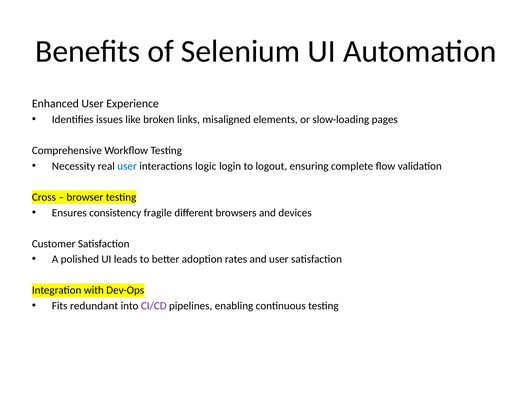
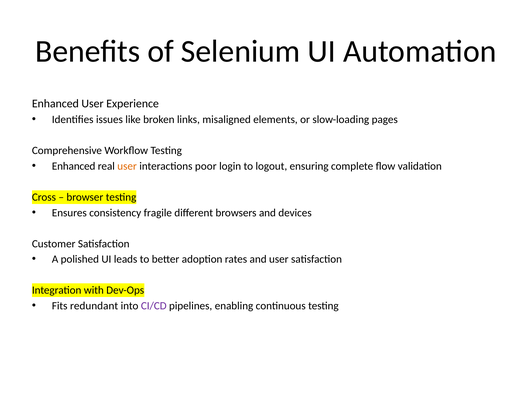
Necessity: Necessity -> Enhanced (74, 166)
user colour: blue -> orange (127, 166)
logic: logic -> poor (206, 166)
